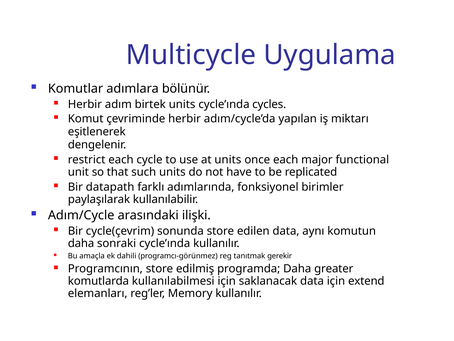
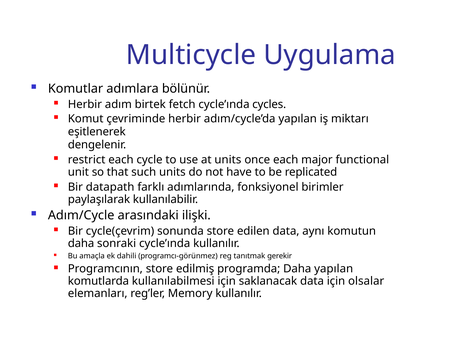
birtek units: units -> fetch (182, 104)
Daha greater: greater -> yapılan (334, 268)
extend: extend -> olsalar (366, 281)
